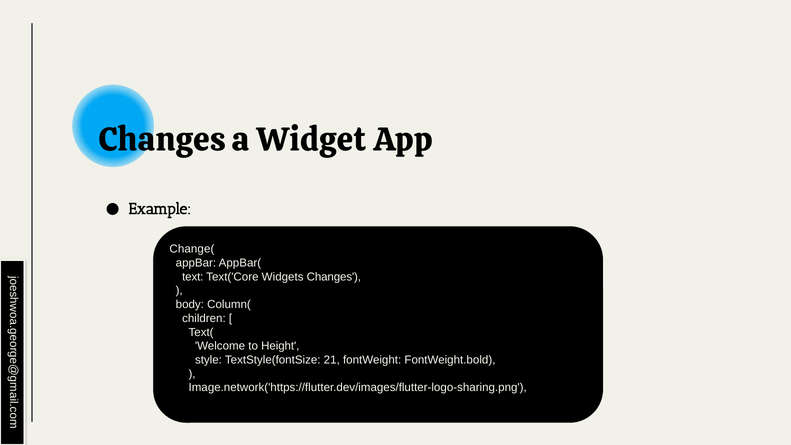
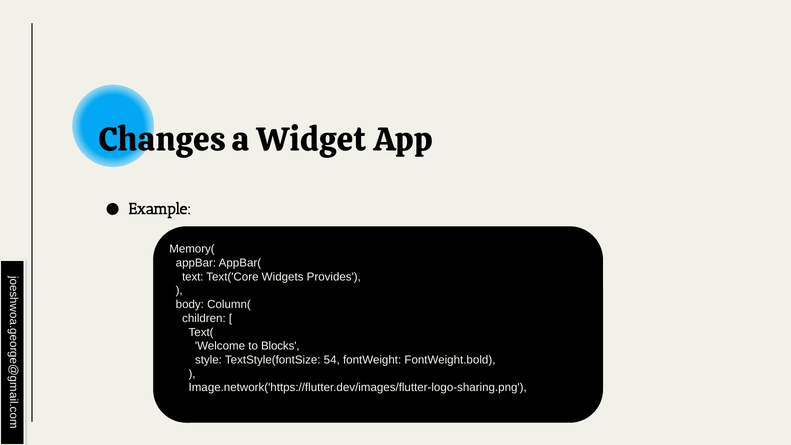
Change(: Change( -> Memory( (192, 249)
Widgets Changes: Changes -> Provides (334, 277)
Height: Height -> Blocks (280, 346)
21: 21 -> 54 (332, 360)
